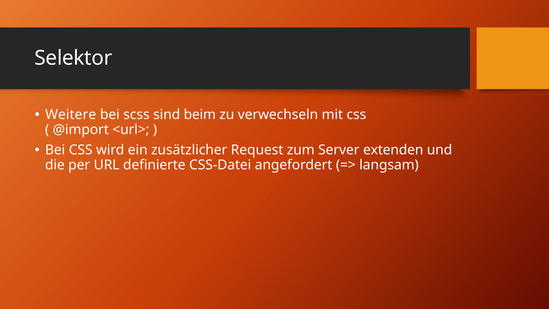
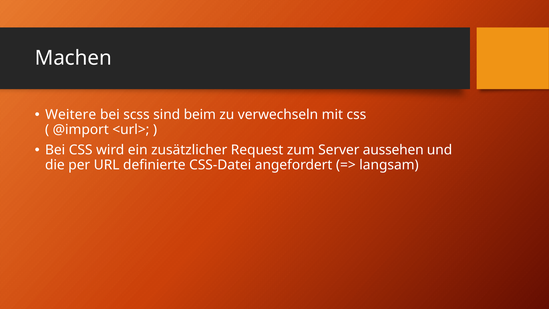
Selektor: Selektor -> Machen (73, 58)
extenden: extenden -> aussehen (393, 150)
